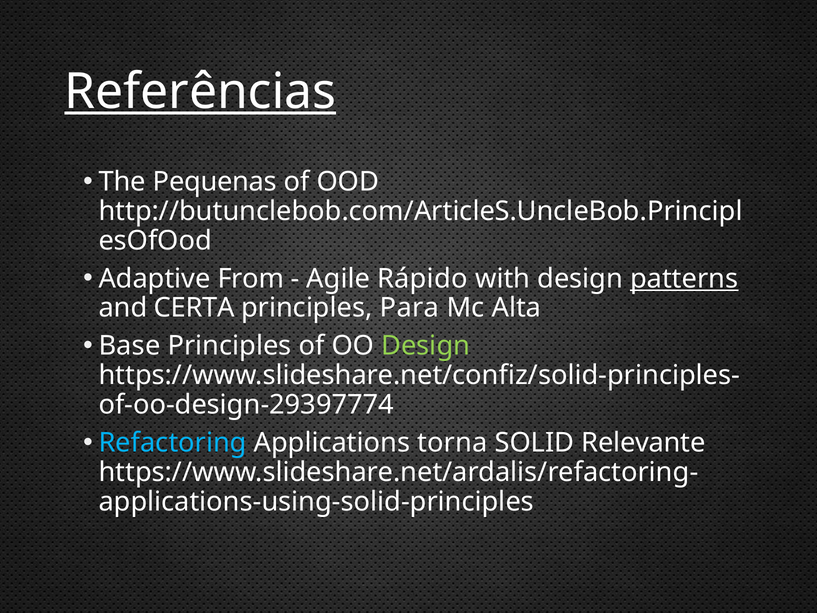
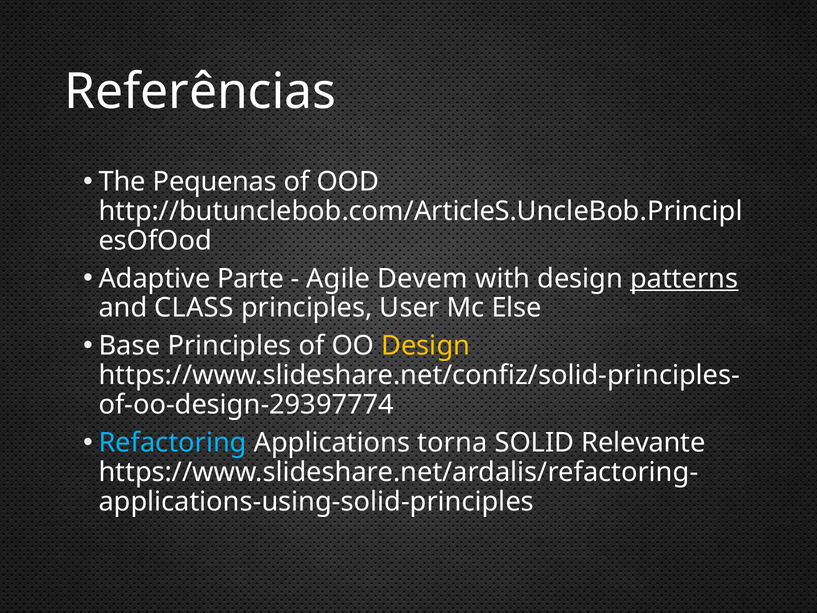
Referências underline: present -> none (200, 92)
From: From -> Parte (251, 278)
Rápido: Rápido -> Devem (422, 278)
CERTA: CERTA -> CLASS (194, 308)
Para: Para -> User (409, 308)
Alta: Alta -> Else (517, 308)
Design colour: light green -> yellow (426, 346)
